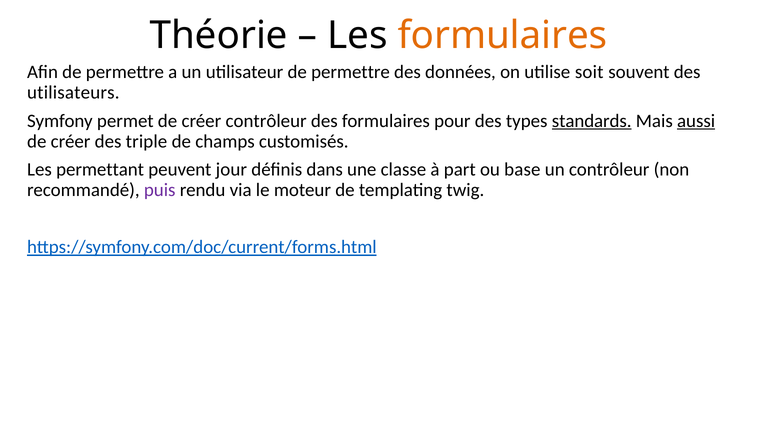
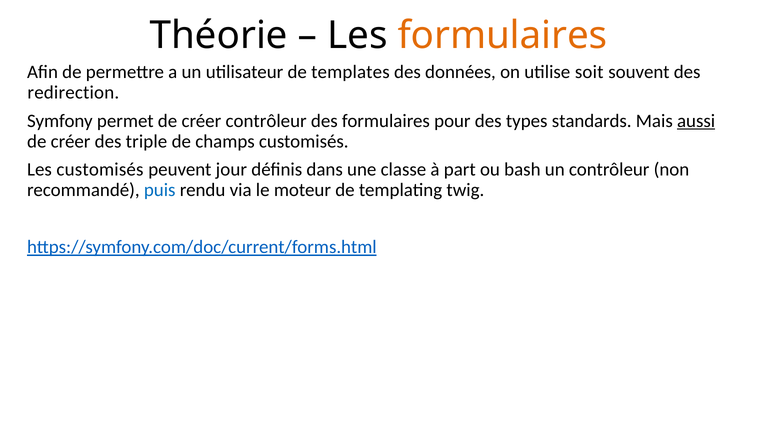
utilisateur de permettre: permettre -> templates (350, 72)
utilisateurs: utilisateurs -> redirection (73, 93)
standards underline: present -> none (592, 121)
Les permettant: permettant -> customisés (100, 170)
base: base -> bash (522, 170)
puis colour: purple -> blue (160, 190)
